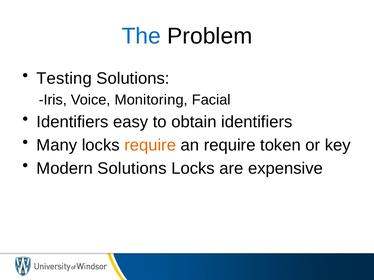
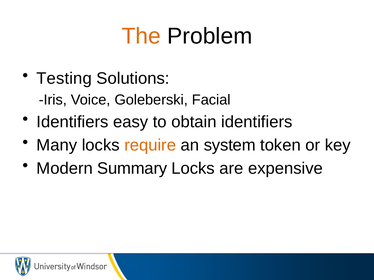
The colour: blue -> orange (141, 36)
Monitoring: Monitoring -> Goleberski (151, 100)
an require: require -> system (230, 145)
Modern Solutions: Solutions -> Summary (132, 169)
